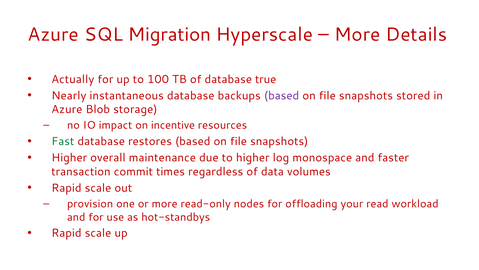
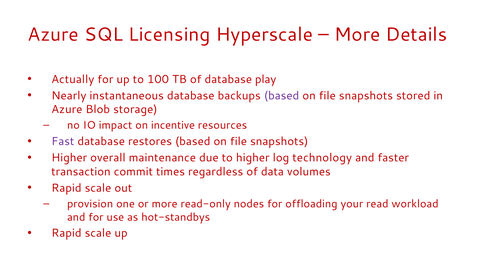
Migration: Migration -> Licensing (169, 35)
true: true -> play (266, 79)
Fast colour: green -> purple (63, 141)
monospace: monospace -> technology (322, 158)
